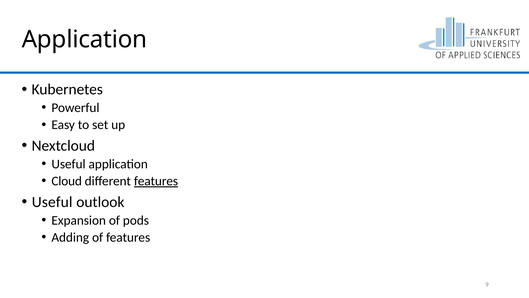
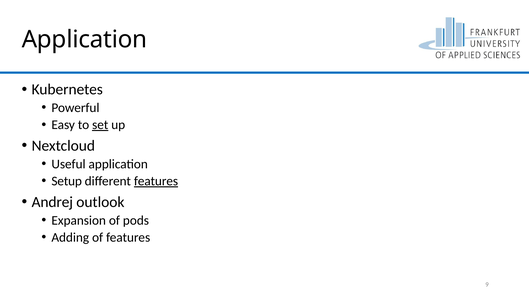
set underline: none -> present (100, 125)
Cloud: Cloud -> Setup (67, 181)
Useful: Useful -> Andrej (52, 202)
